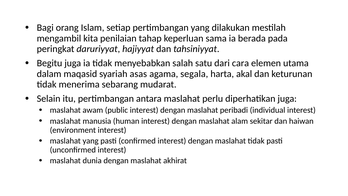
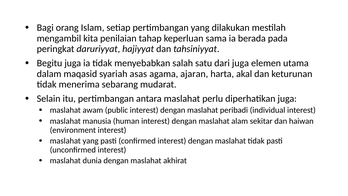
dari cara: cara -> juga (240, 63)
segala: segala -> ajaran (194, 74)
